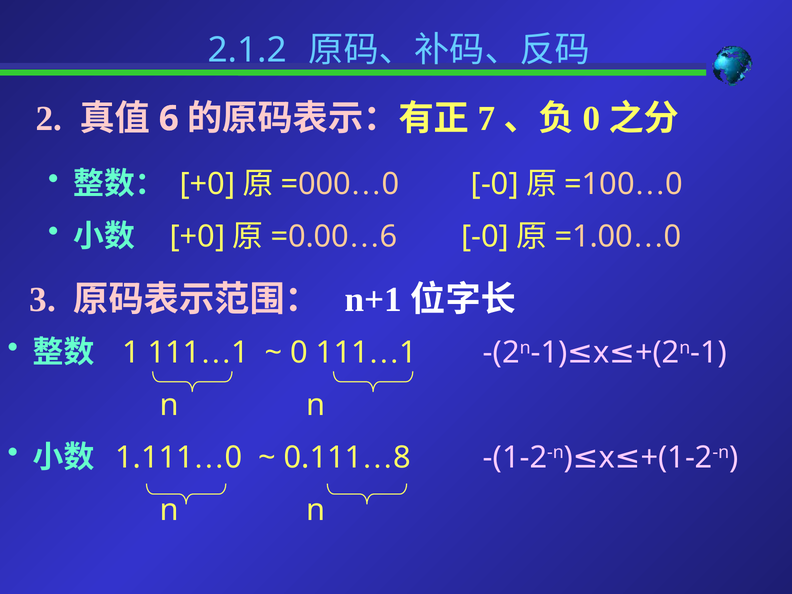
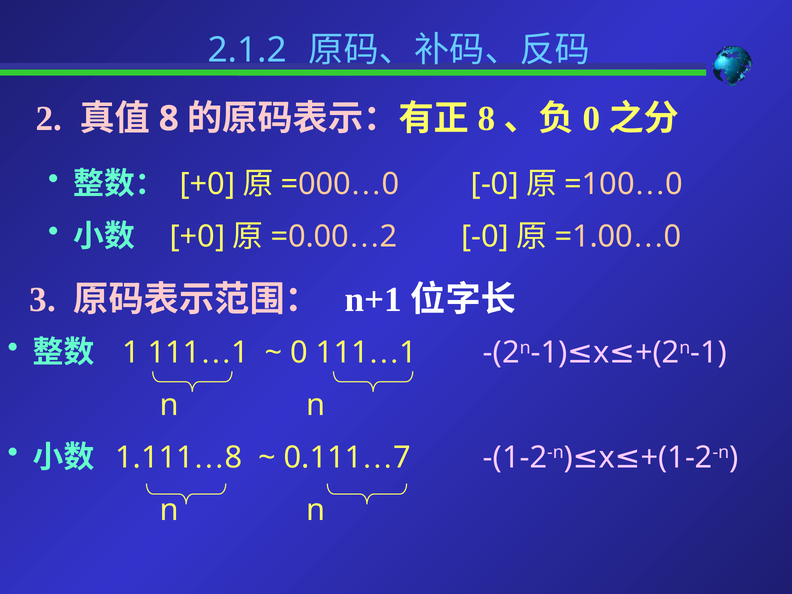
6: 6 -> 8 (169, 119)
7: 7 -> 8 (486, 119)
6: 6 -> 2 (389, 237)
0: 0 -> 8 (234, 457)
8: 8 -> 7 (402, 457)
